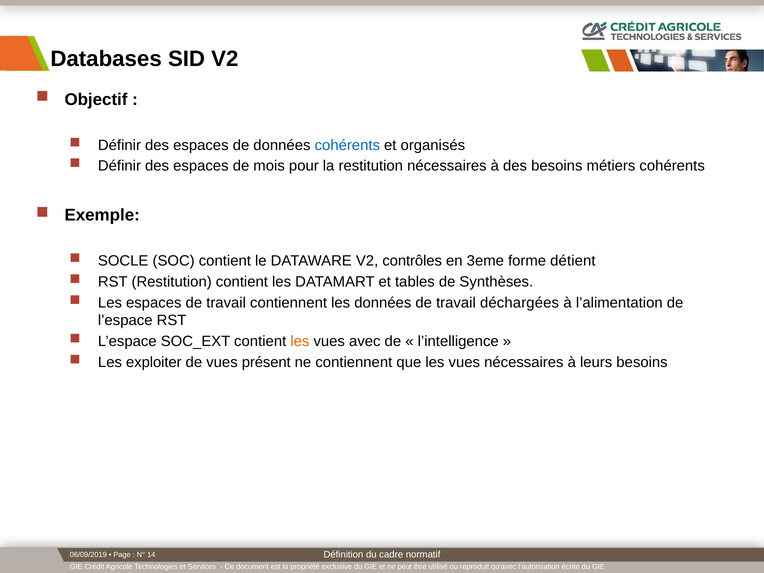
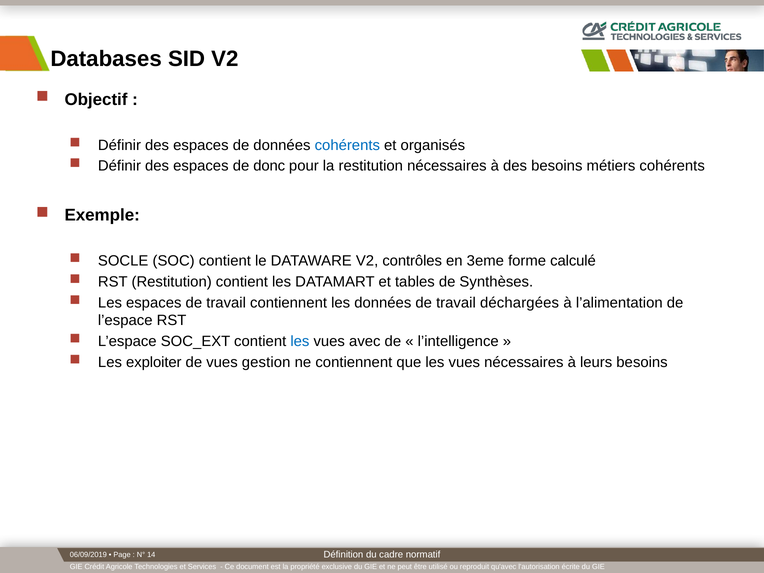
mois: mois -> donc (269, 166)
détient: détient -> calculé (573, 261)
les colour: orange -> blue (300, 341)
présent: présent -> gestion (266, 362)
